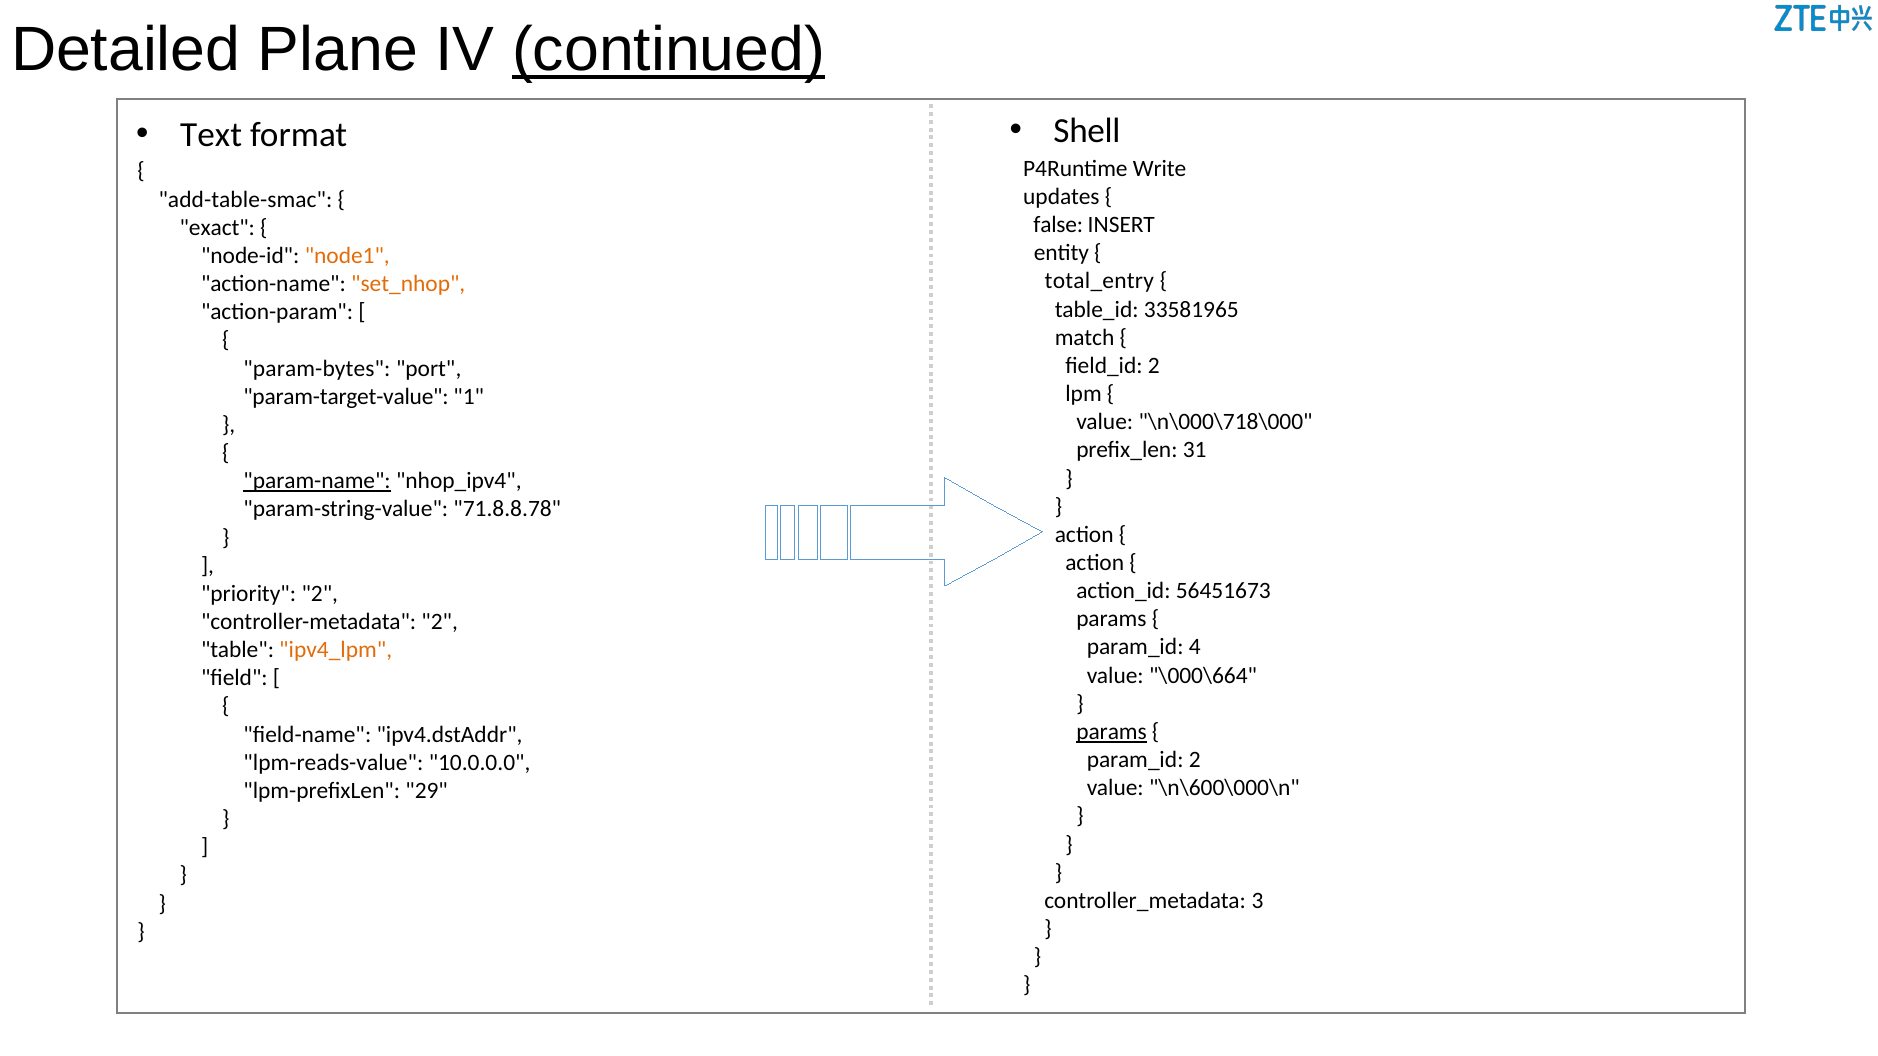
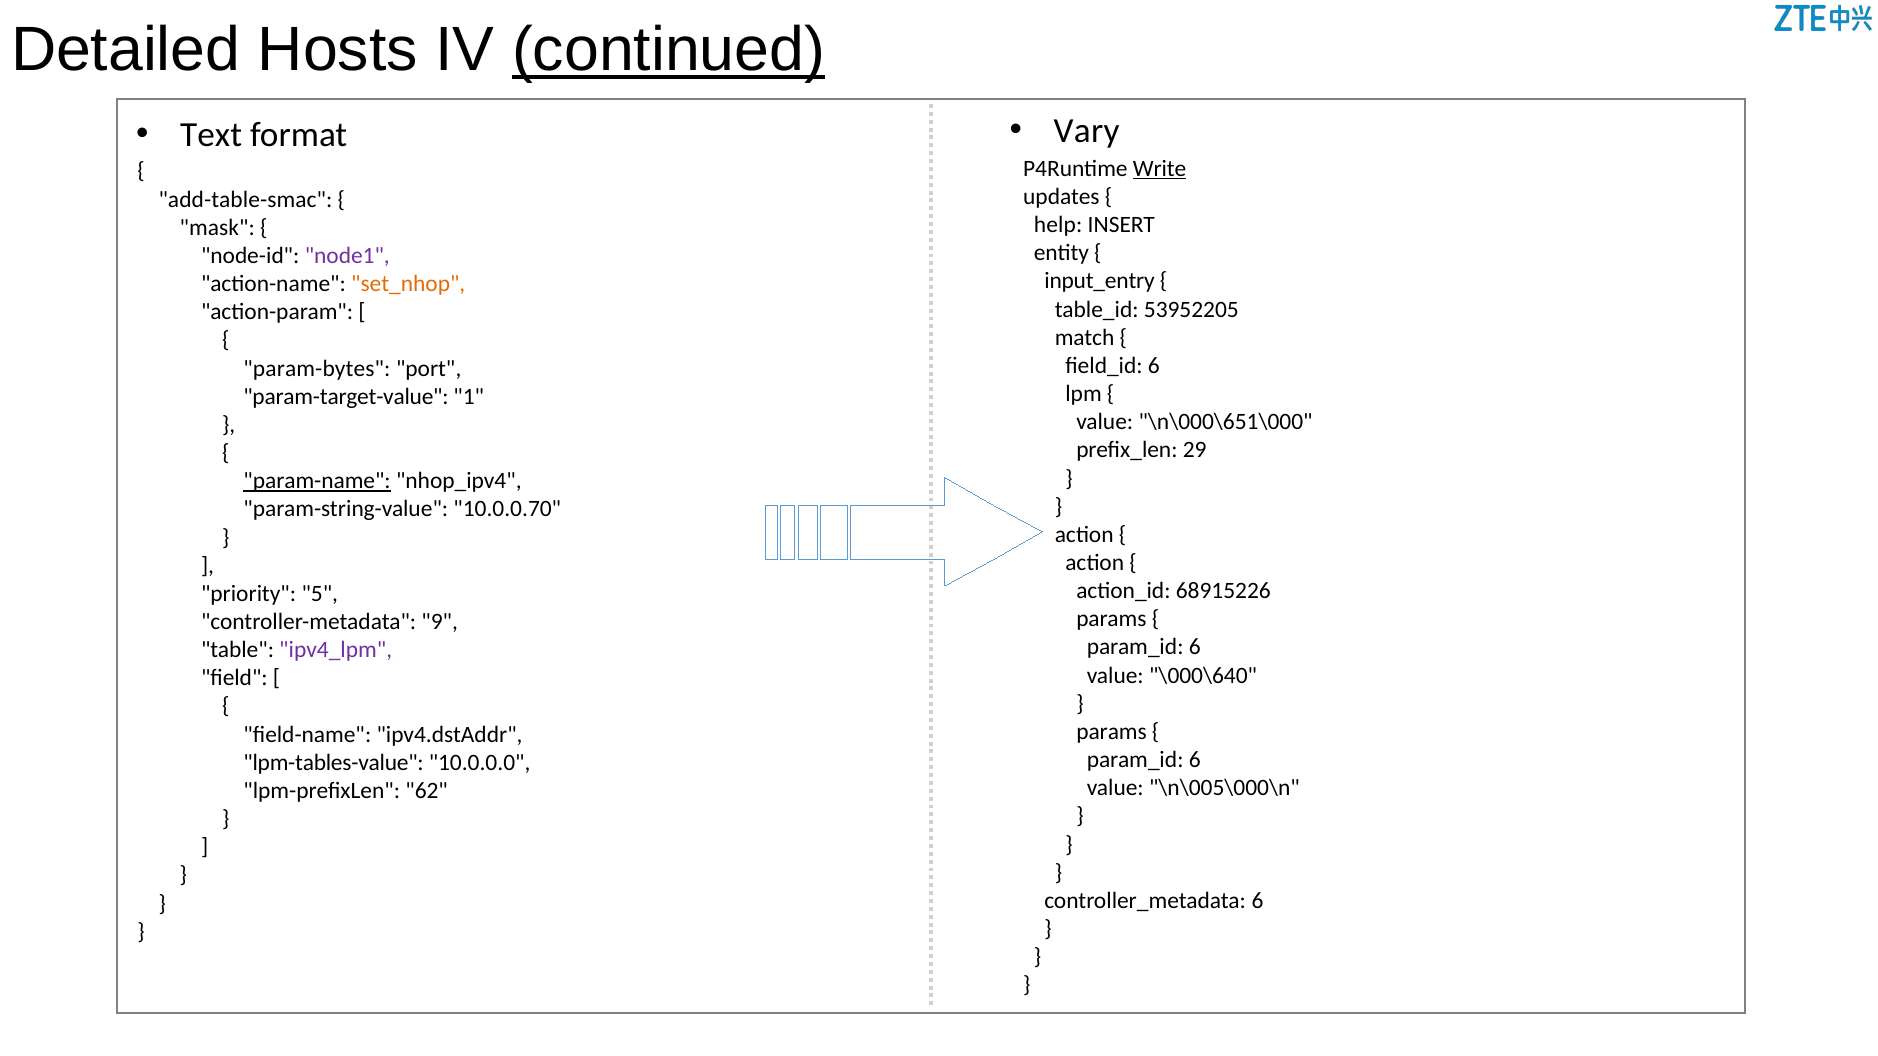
Plane: Plane -> Hosts (338, 50)
Shell: Shell -> Vary (1087, 131)
Write underline: none -> present (1160, 169)
false: false -> help (1058, 225)
exact: exact -> mask (217, 228)
node1 colour: orange -> purple (347, 256)
total_entry: total_entry -> input_entry (1100, 281)
33581965: 33581965 -> 53952205 (1191, 309)
field_id 2: 2 -> 6 (1154, 366)
\n\000\718\000: \n\000\718\000 -> \n\000\651\000 (1226, 422)
31: 31 -> 29 (1195, 450)
71.8.8.78: 71.8.8.78 -> 10.0.0.70 (507, 509)
56451673: 56451673 -> 68915226 (1223, 591)
priority 2: 2 -> 5 (320, 594)
controller-metadata 2: 2 -> 9 (440, 622)
4: 4 -> 6 (1195, 647)
ipv4_lpm colour: orange -> purple (336, 650)
\000\664: \000\664 -> \000\640 (1203, 676)
params underline: present -> none (1111, 732)
2: 2 -> 6 (1195, 760)
lpm-reads-value: lpm-reads-value -> lpm-tables-value (334, 763)
\n\600\000\n: \n\600\000\n -> \n\005\000\n (1224, 788)
29: 29 -> 62 (427, 791)
controller_metadata 3: 3 -> 6 (1258, 901)
